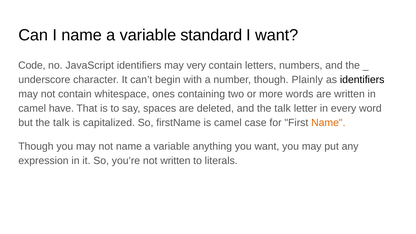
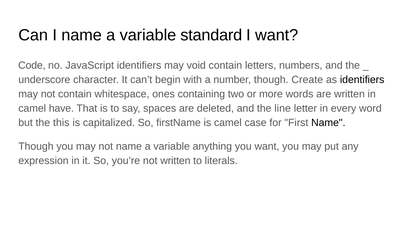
very: very -> void (196, 65)
Plainly: Plainly -> Create (307, 80)
and the talk: talk -> line (283, 108)
but the talk: talk -> this (61, 123)
Name colour: orange -> black (328, 123)
